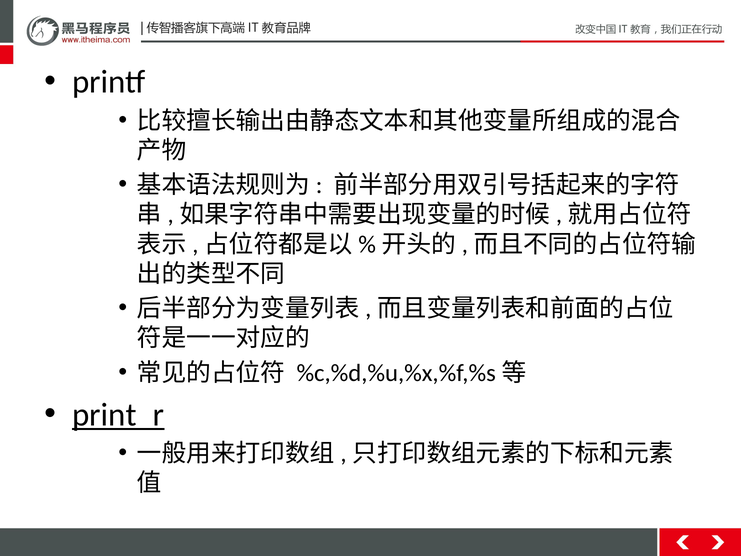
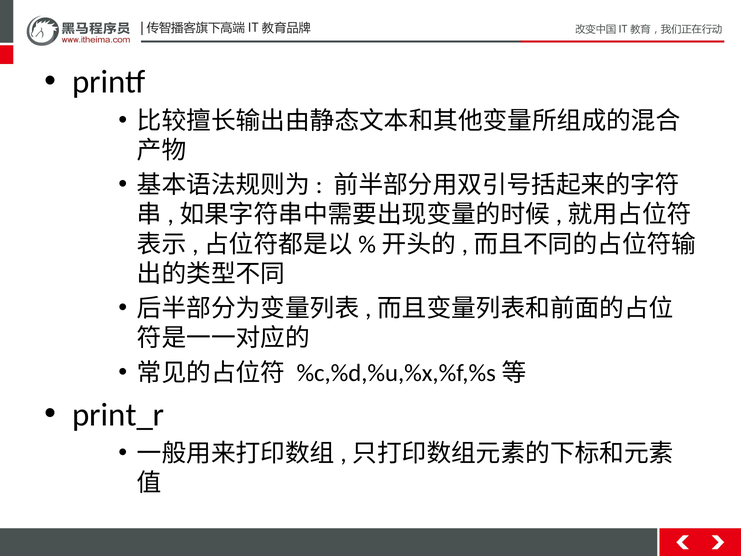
print_r underline: present -> none (118, 414)
